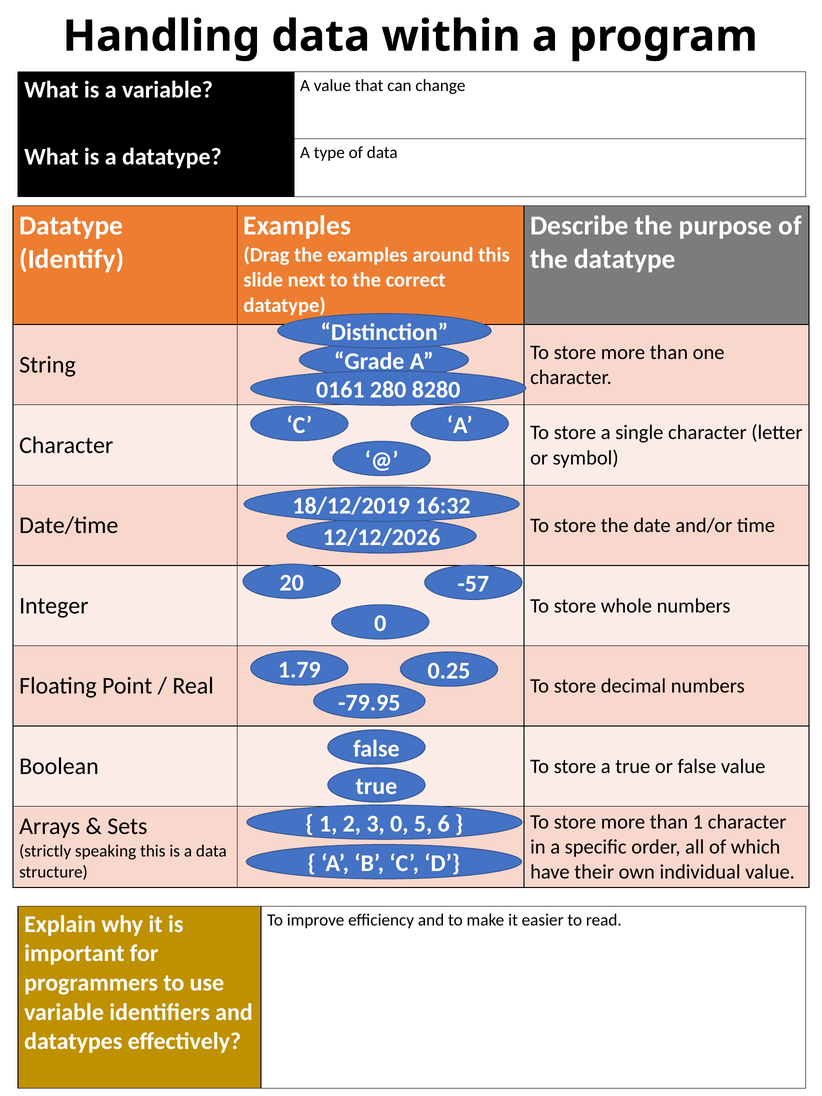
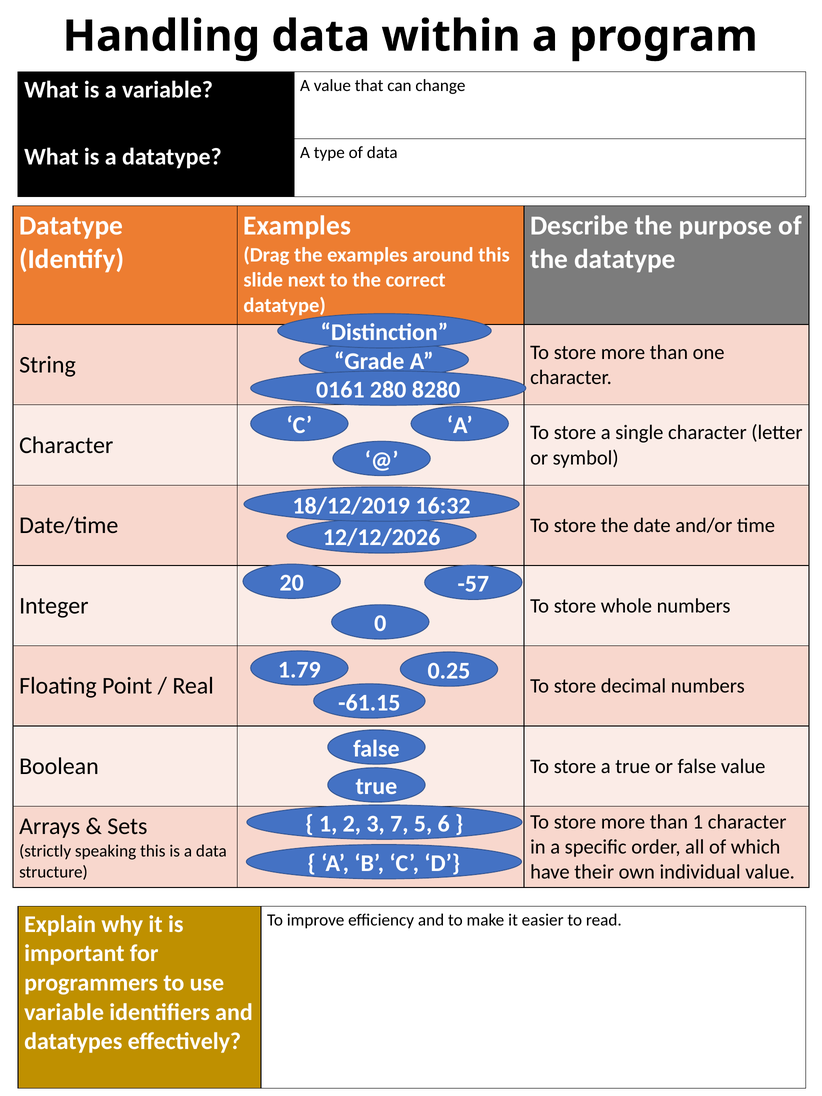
-79.95: -79.95 -> -61.15 (369, 703)
3 0: 0 -> 7 (399, 824)
